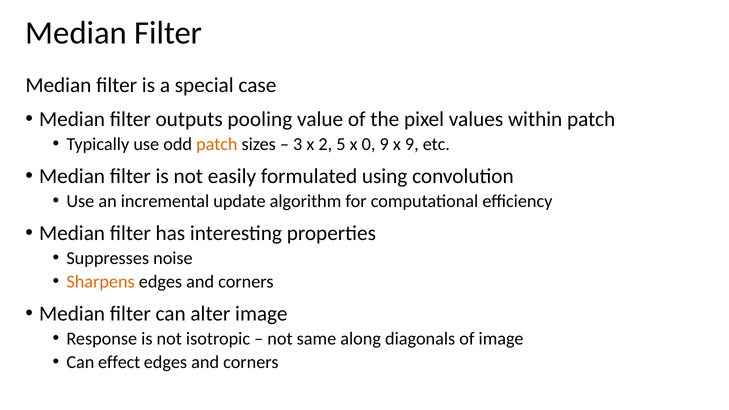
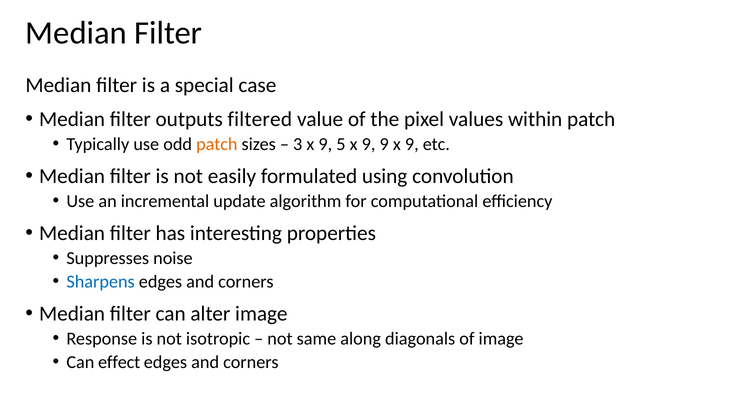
pooling: pooling -> filtered (260, 119)
3 x 2: 2 -> 9 (325, 144)
5 x 0: 0 -> 9 (369, 144)
Sharpens colour: orange -> blue (101, 282)
